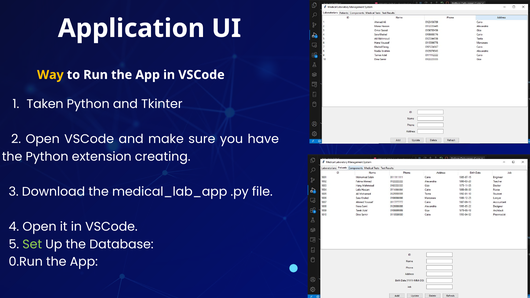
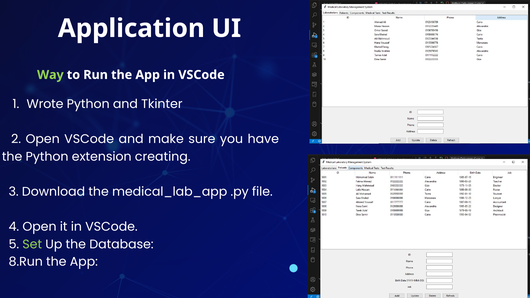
Way colour: yellow -> light green (50, 75)
Taken: Taken -> Wrote (45, 104)
0.Run: 0.Run -> 8.Run (26, 262)
